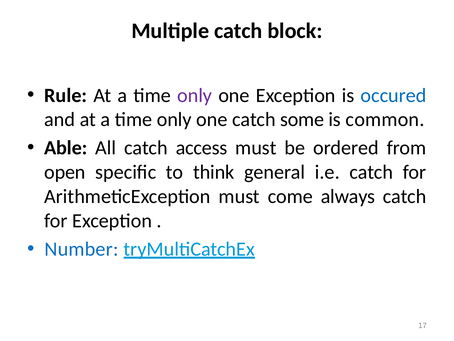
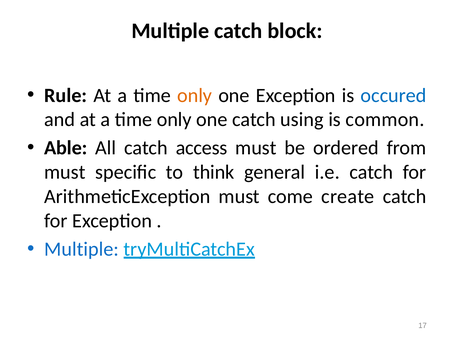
only colour: purple -> orange (195, 95)
some: some -> using (302, 119)
open: open -> must (65, 172)
always: always -> create (348, 196)
Number: Number -> Multiple (82, 249)
